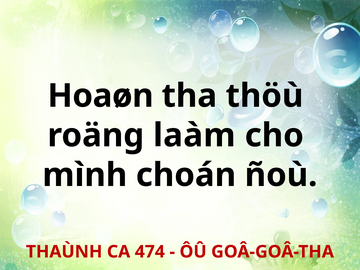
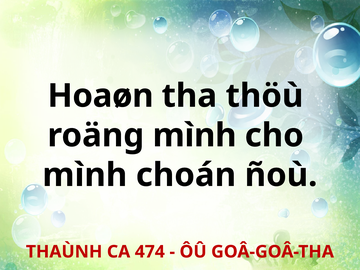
roäng laàm: laàm -> mình (195, 135)
